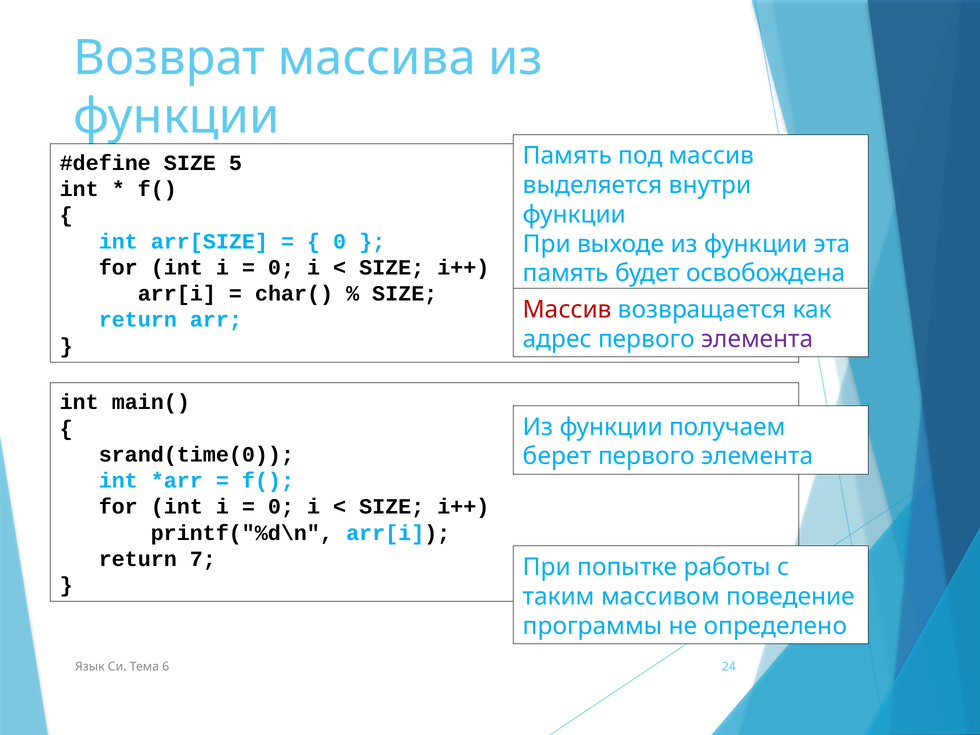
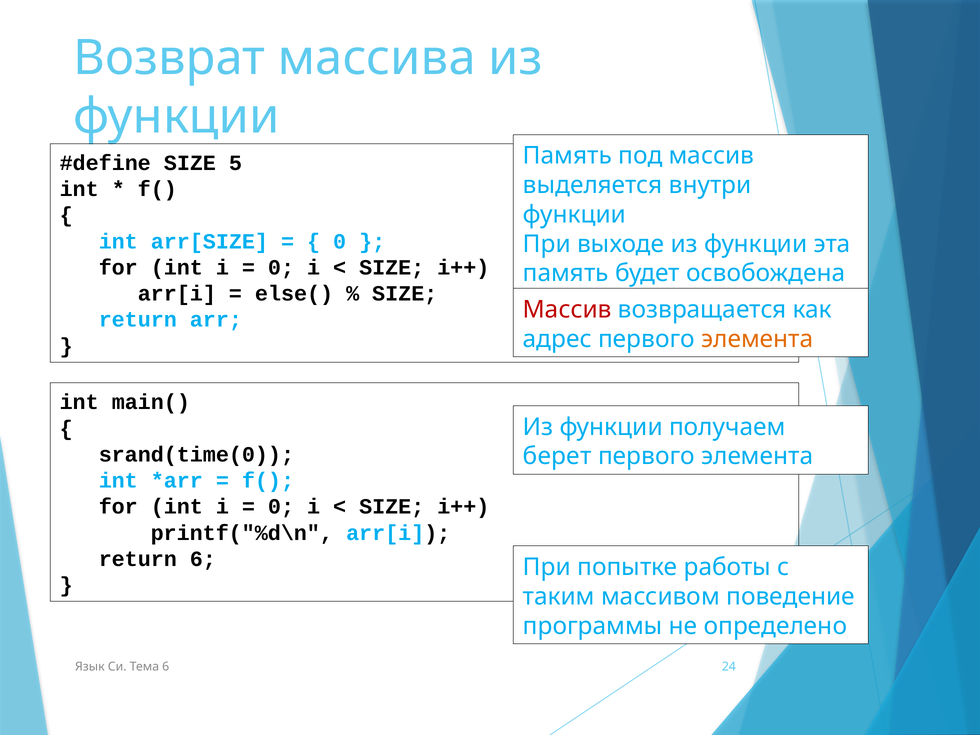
char(: char( -> else( (294, 294)
элемента colour: purple -> orange (757, 339)
return 7: 7 -> 6 (203, 559)
